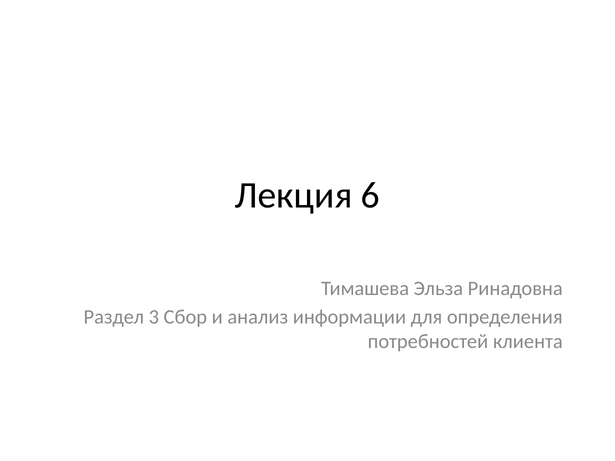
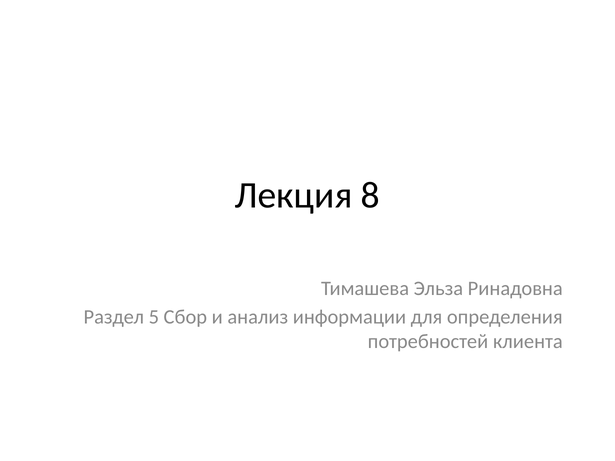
6: 6 -> 8 (370, 195)
3: 3 -> 5 (154, 317)
